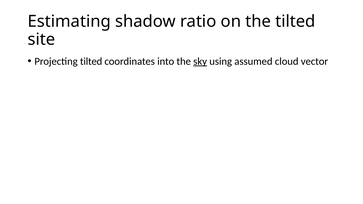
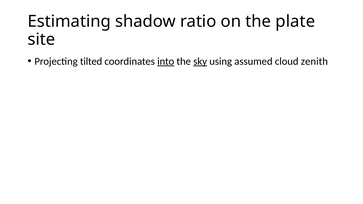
the tilted: tilted -> plate (295, 22)
into underline: none -> present (166, 61)
vector: vector -> zenith (314, 61)
